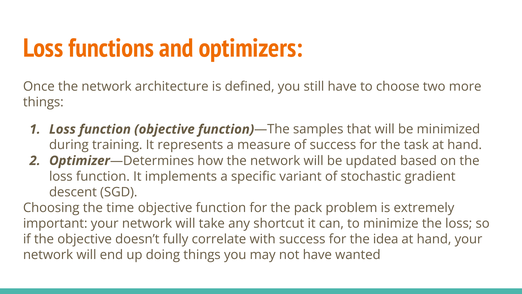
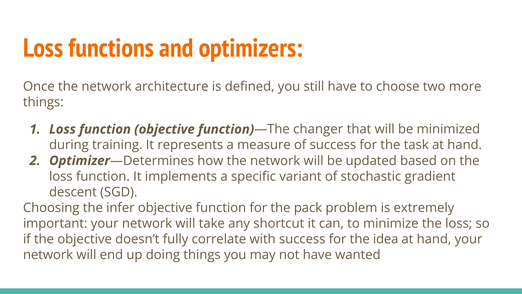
samples: samples -> changer (318, 129)
time: time -> infer (120, 207)
